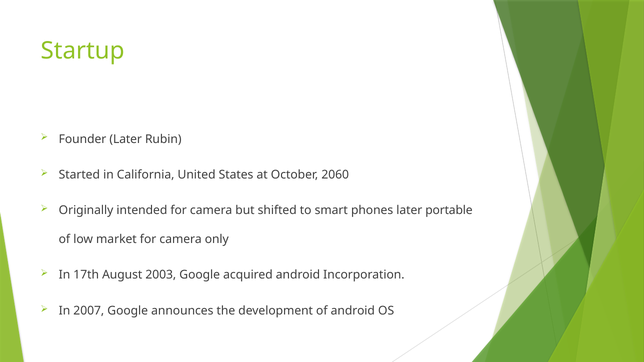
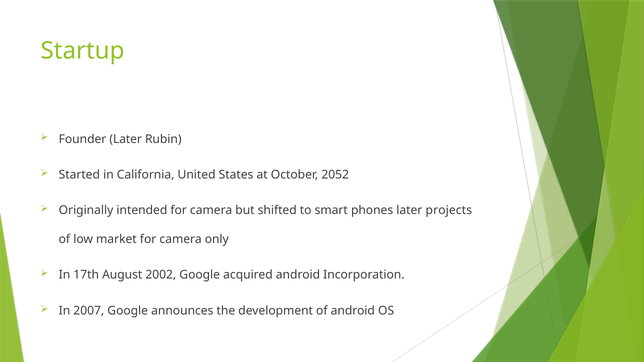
2060: 2060 -> 2052 (335, 175)
portable: portable -> projects (449, 211)
2003: 2003 -> 2002 (161, 275)
